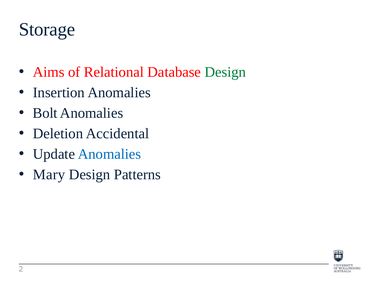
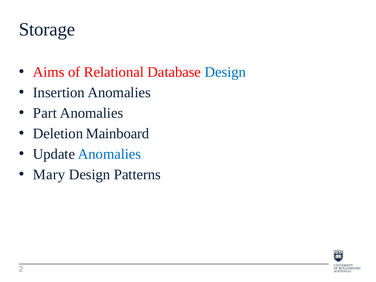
Design colour: green -> blue (225, 72)
Bolt: Bolt -> Part (45, 113)
Accidental: Accidental -> Mainboard (118, 134)
